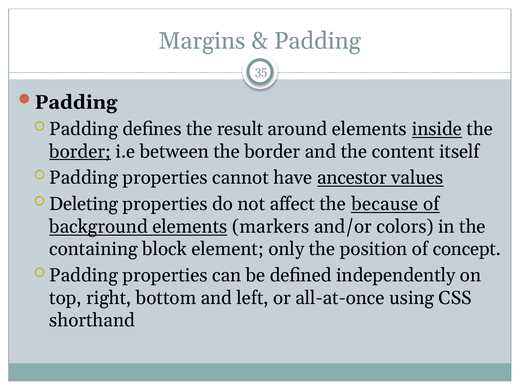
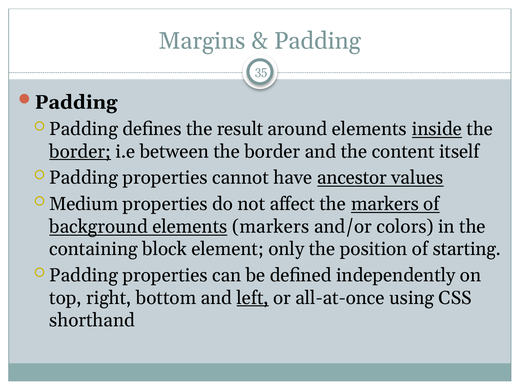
Deleting: Deleting -> Medium (84, 204)
the because: because -> markers (385, 204)
concept: concept -> starting (467, 249)
left underline: none -> present (253, 298)
